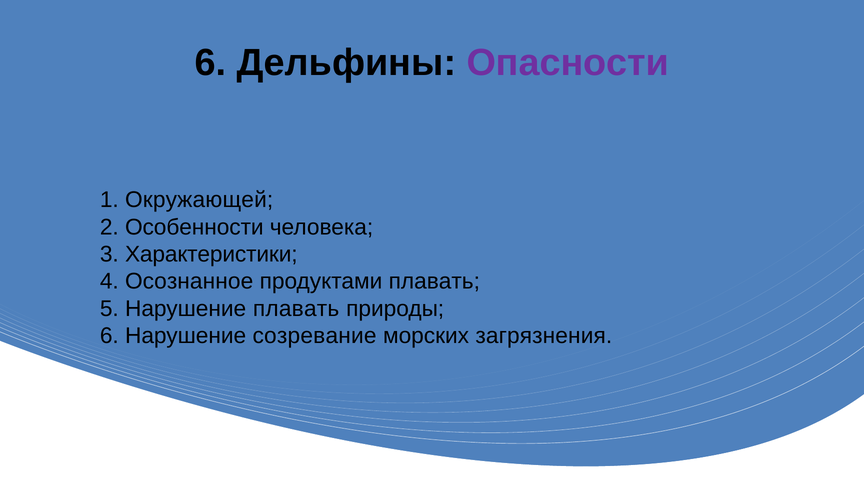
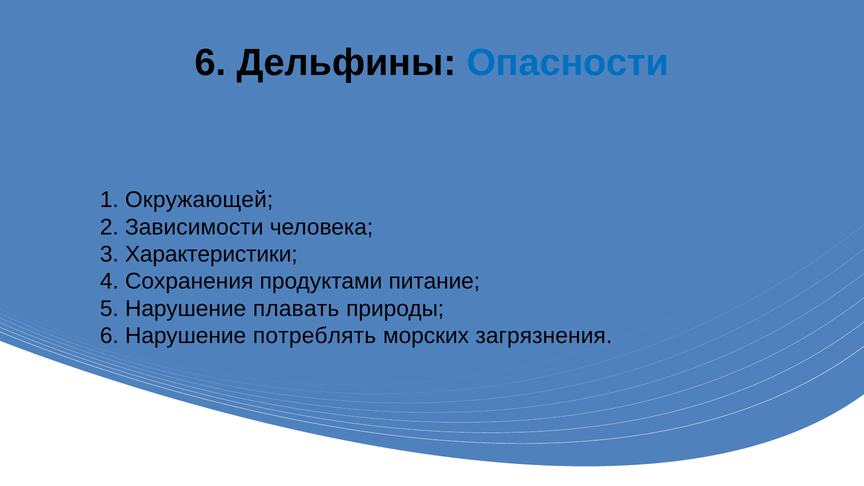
Опасности colour: purple -> blue (568, 63)
Особенности: Особенности -> Зависимости (194, 227)
Осознанное: Осознанное -> Сохранения (189, 281)
продуктами плавать: плавать -> питание (434, 281)
созревание: созревание -> потреблять (315, 336)
